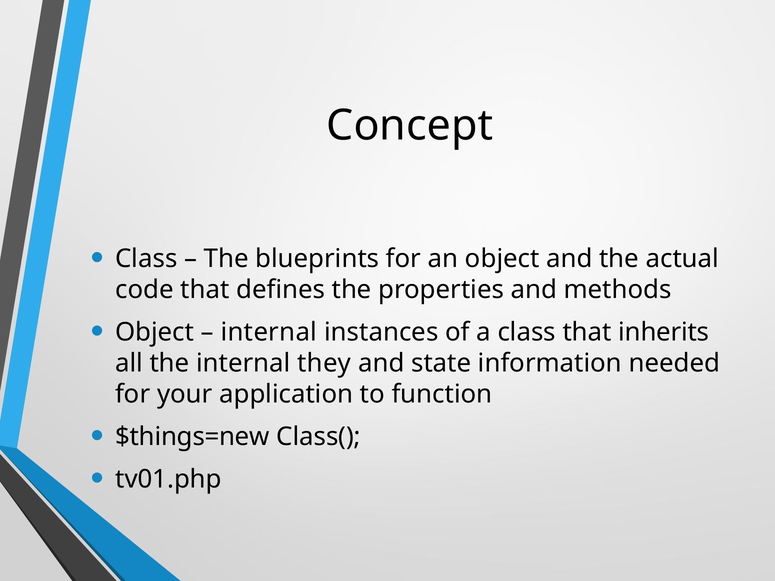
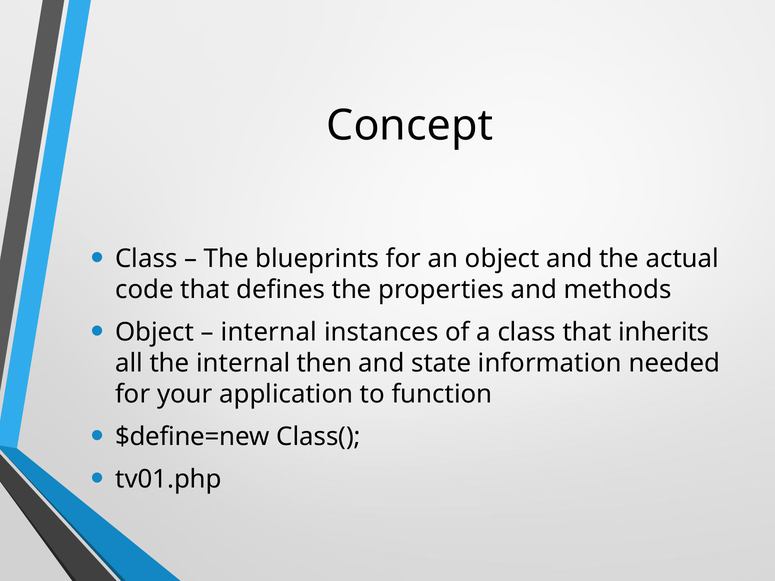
they: they -> then (324, 363)
$things=new: $things=new -> $define=new (192, 437)
